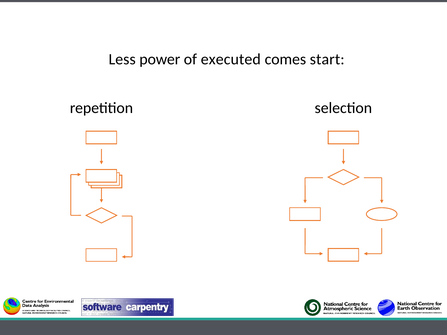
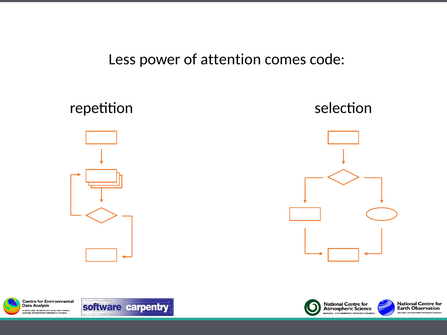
executed: executed -> attention (231, 59)
start: start -> code (327, 59)
